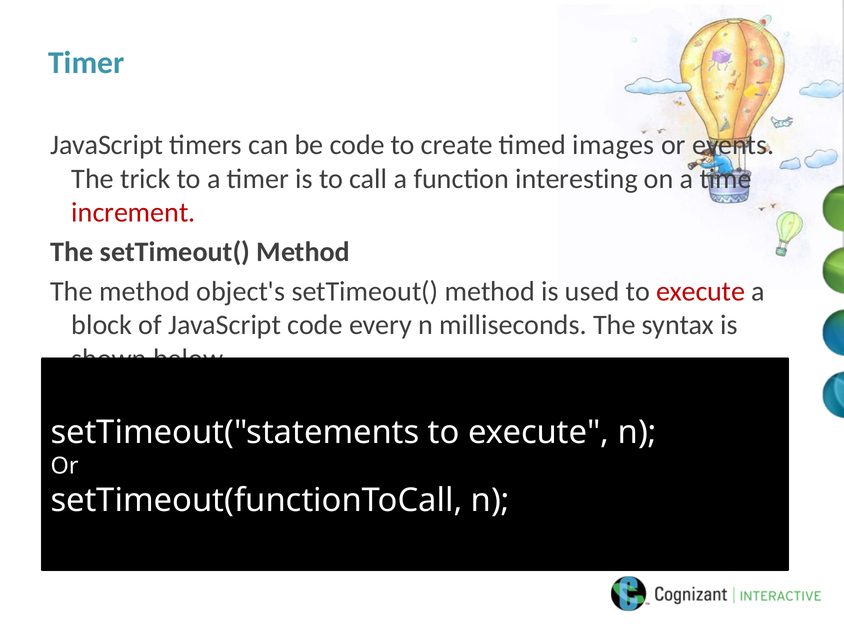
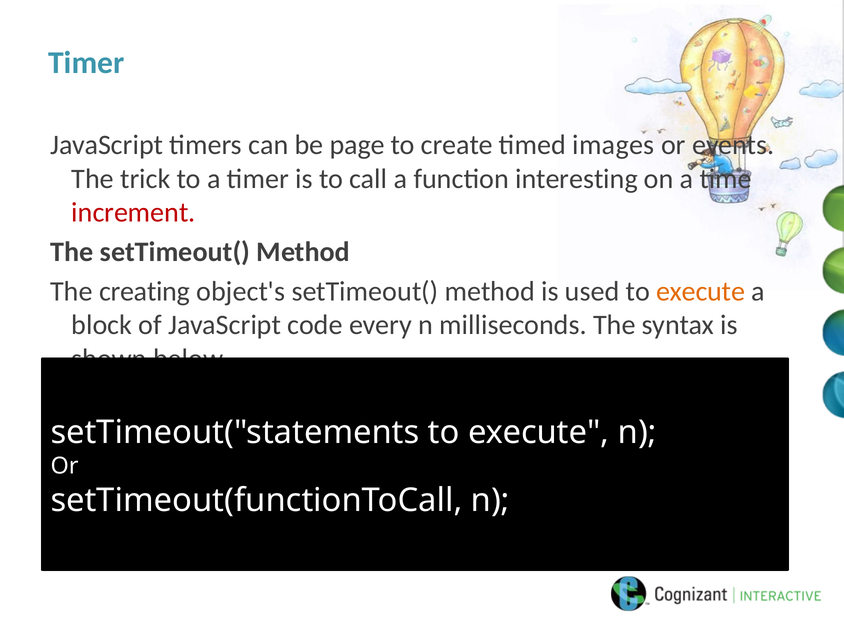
be code: code -> page (357, 145)
The method: method -> creating (145, 291)
execute colour: red -> orange (701, 291)
